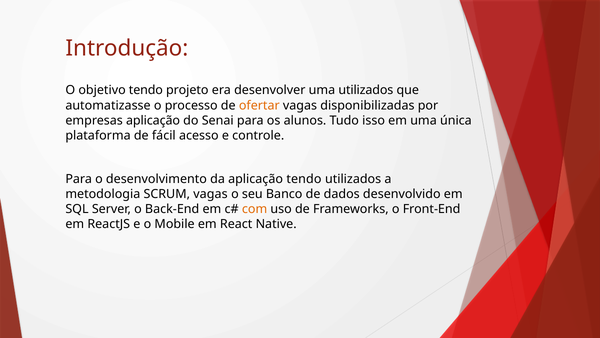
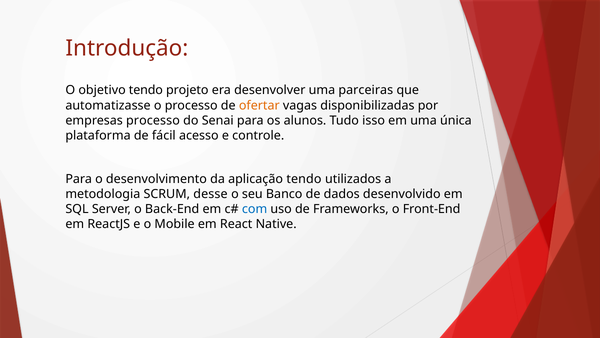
uma utilizados: utilizados -> parceiras (366, 90)
empresas aplicação: aplicação -> processo (153, 120)
SCRUM vagas: vagas -> desse (210, 194)
com colour: orange -> blue (255, 209)
